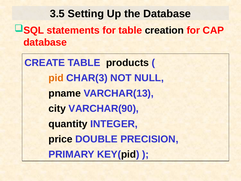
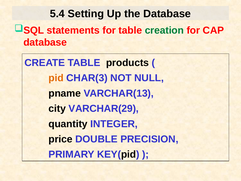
3.5: 3.5 -> 5.4 (57, 14)
creation colour: black -> green (164, 30)
VARCHAR(90: VARCHAR(90 -> VARCHAR(29 (104, 108)
